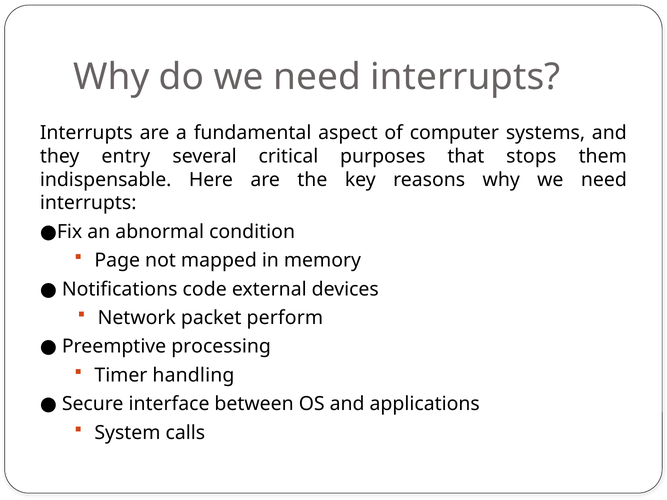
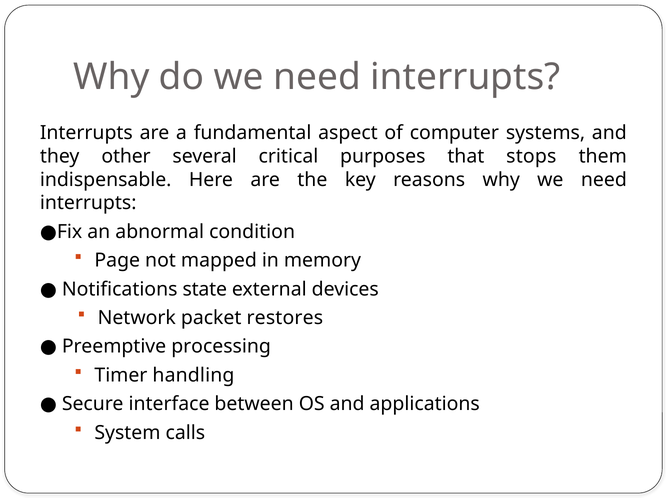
entry: entry -> other (126, 156)
code: code -> state (205, 289)
perform: perform -> restores (285, 318)
